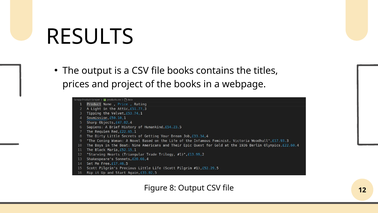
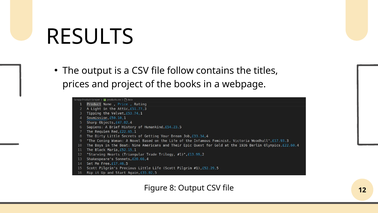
file books: books -> follow (180, 71)
